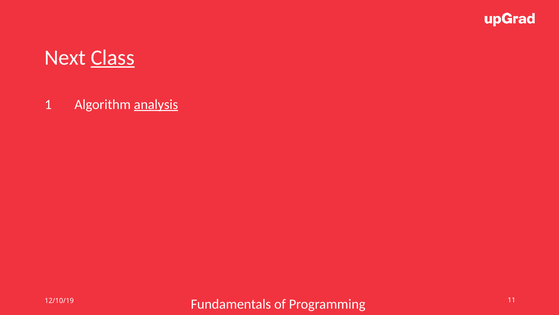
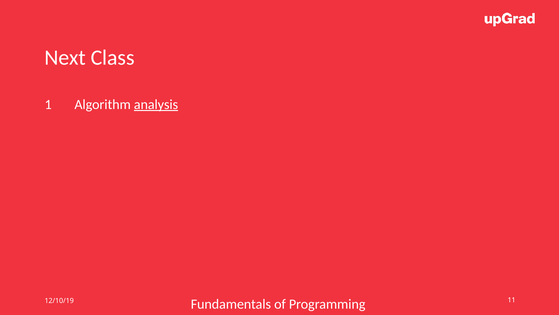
Class underline: present -> none (113, 57)
